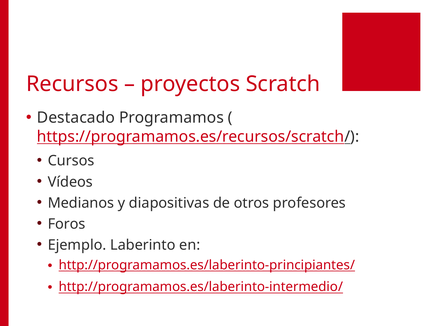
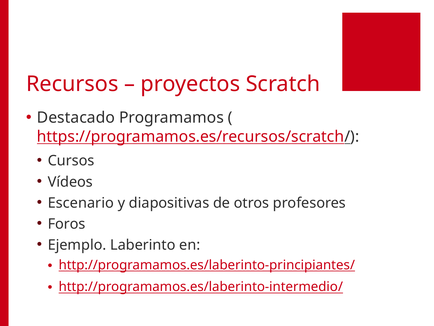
Medianos: Medianos -> Escenario (81, 203)
